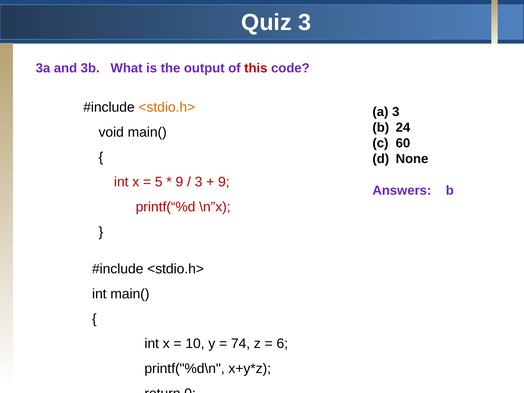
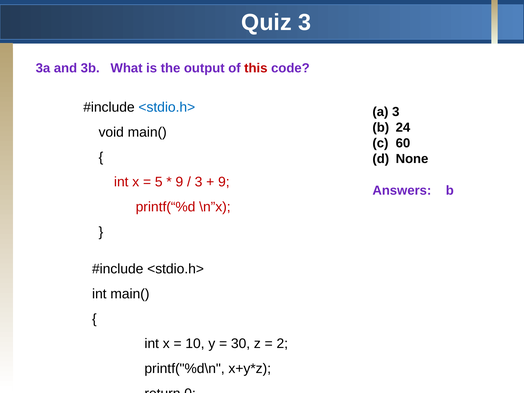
<stdio.h> colour: orange -> blue (167, 107)
74: 74 -> 30 (241, 344)
6: 6 -> 2 (282, 344)
